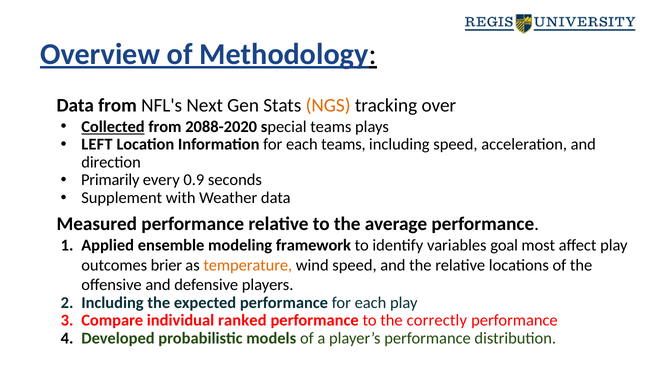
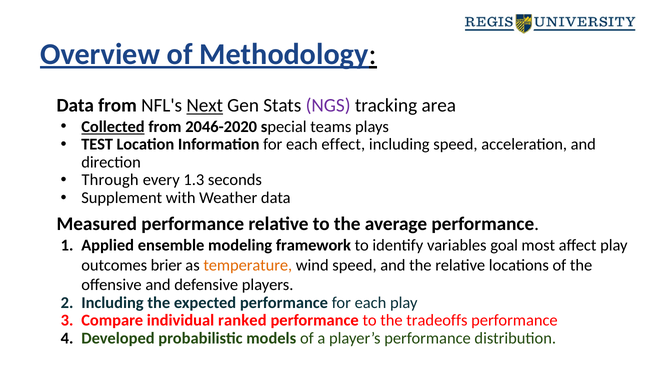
Next underline: none -> present (205, 106)
NGS colour: orange -> purple (328, 106)
over: over -> area (439, 106)
2088-2020: 2088-2020 -> 2046-2020 (221, 127)
LEFT: LEFT -> TEST (97, 144)
each teams: teams -> effect (343, 144)
Primarily: Primarily -> Through (110, 180)
0.9: 0.9 -> 1.3 (194, 180)
correctly: correctly -> tradeoffs (437, 320)
